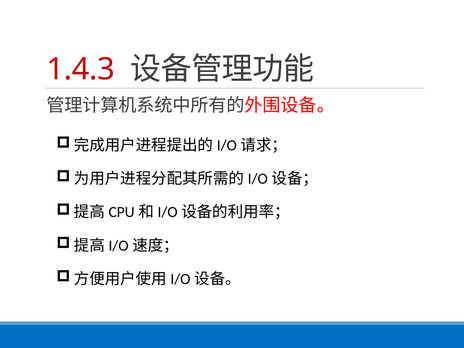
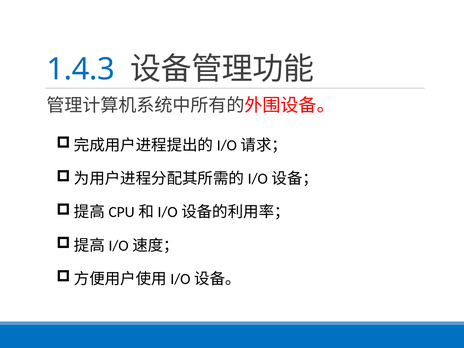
1.4.3 colour: red -> blue (81, 69)
